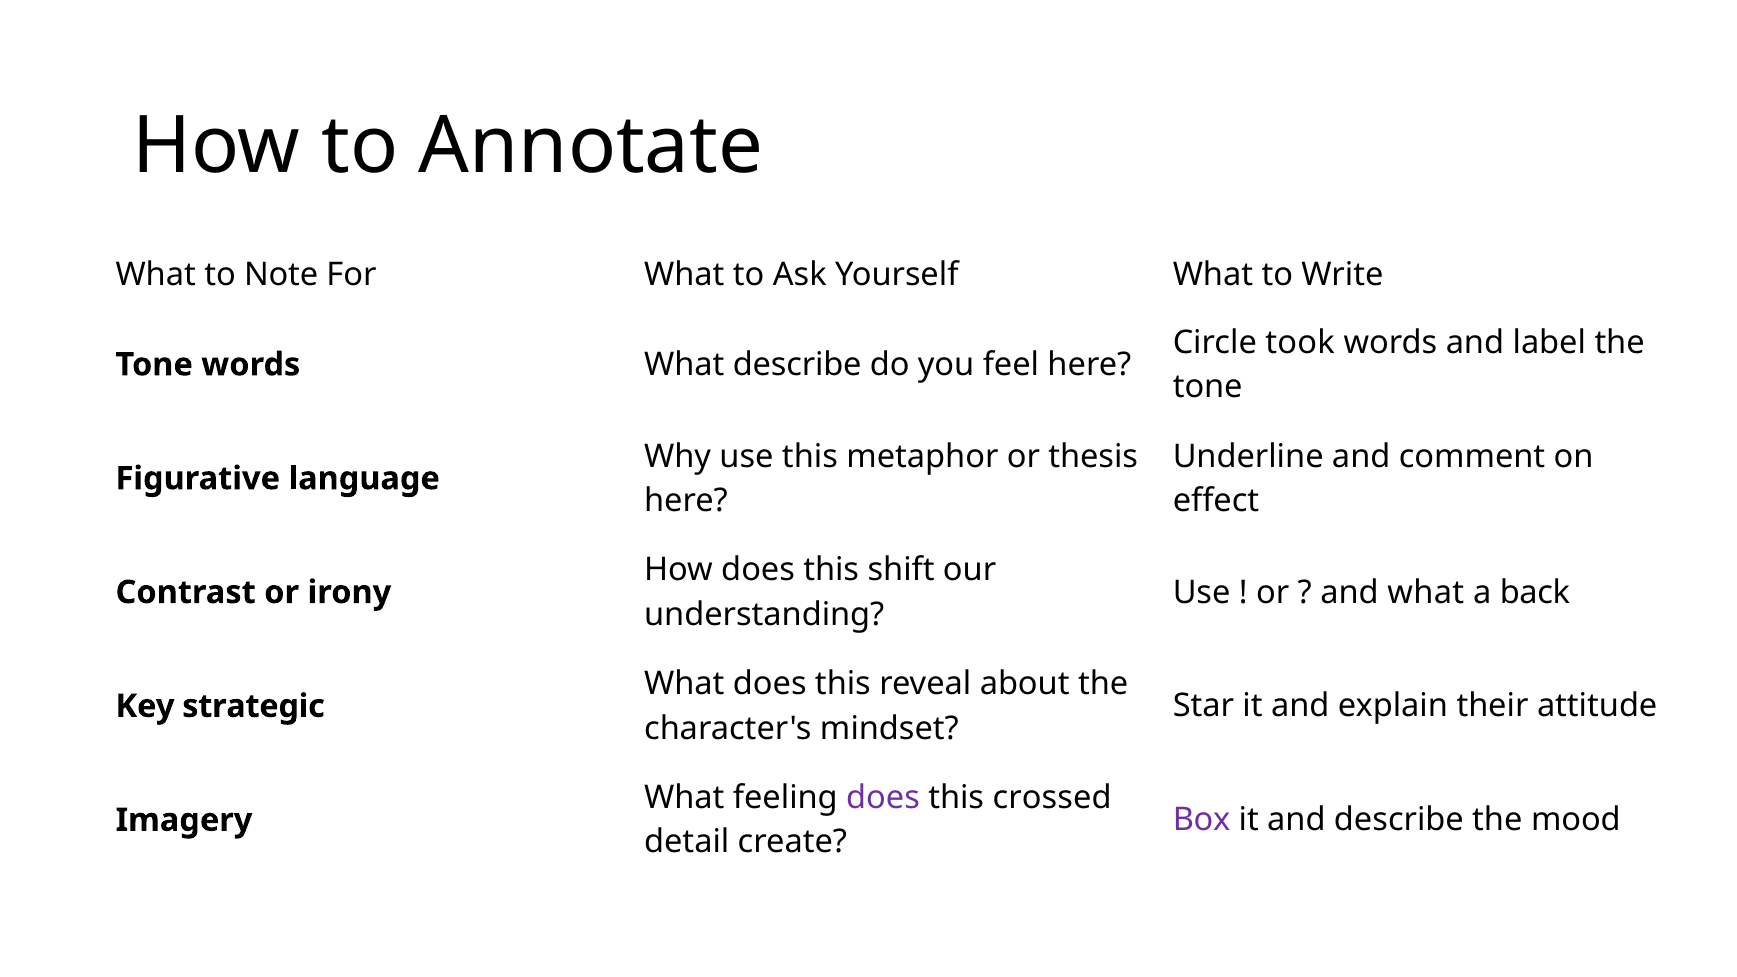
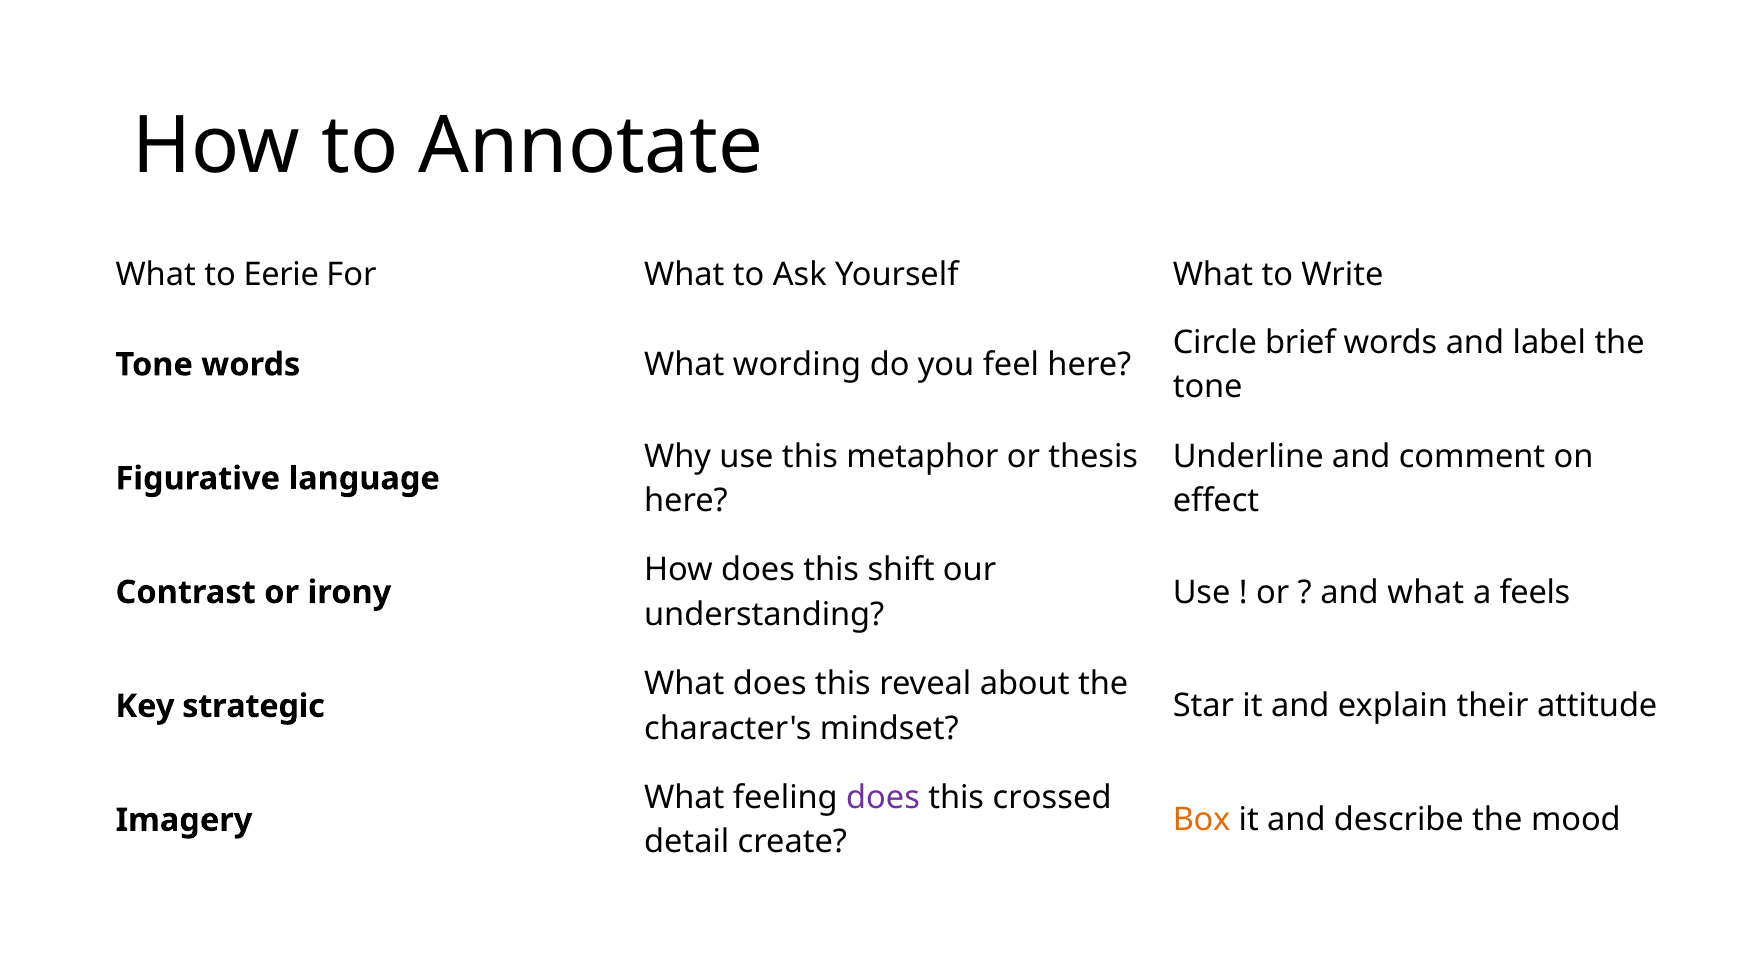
Note: Note -> Eerie (281, 275)
took: took -> brief (1300, 343)
What describe: describe -> wording (797, 365)
back: back -> feels (1535, 592)
Box colour: purple -> orange (1202, 820)
